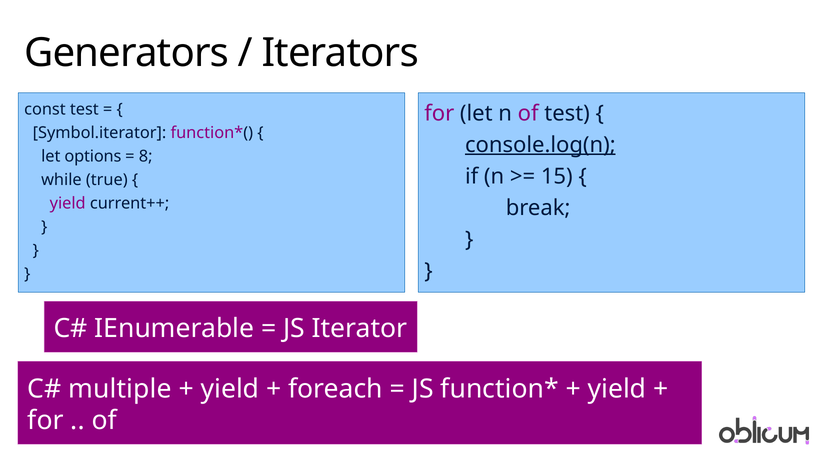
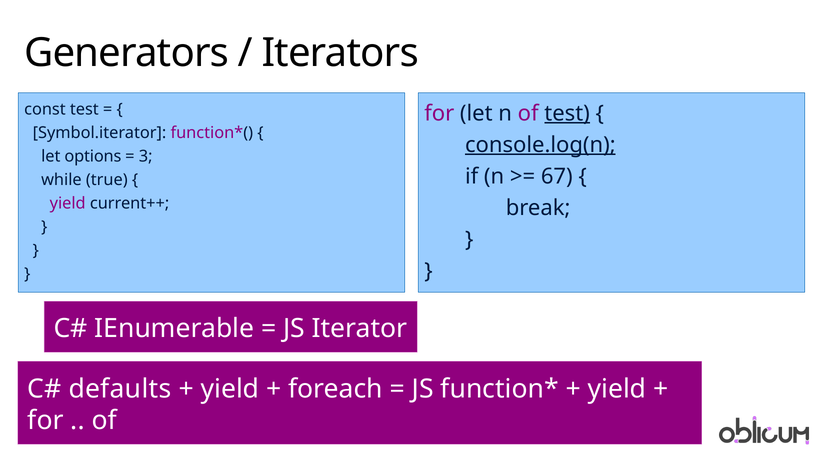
test underline: none -> present (567, 113)
8: 8 -> 3 (146, 157)
15: 15 -> 67 (557, 177)
multiple: multiple -> defaults (120, 389)
